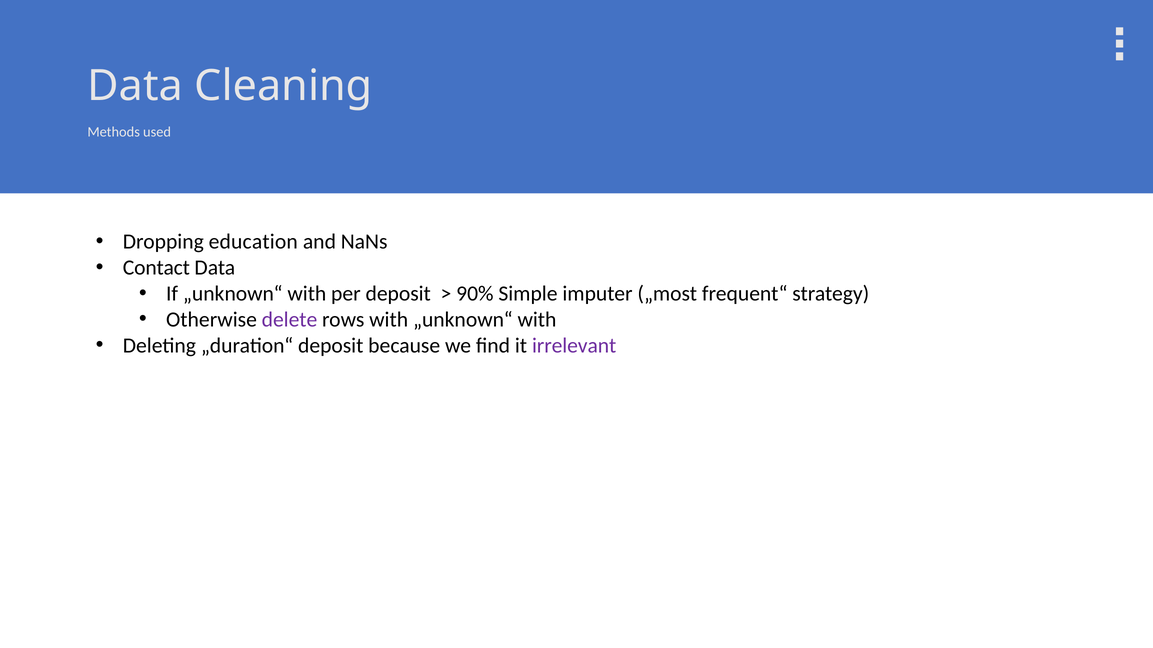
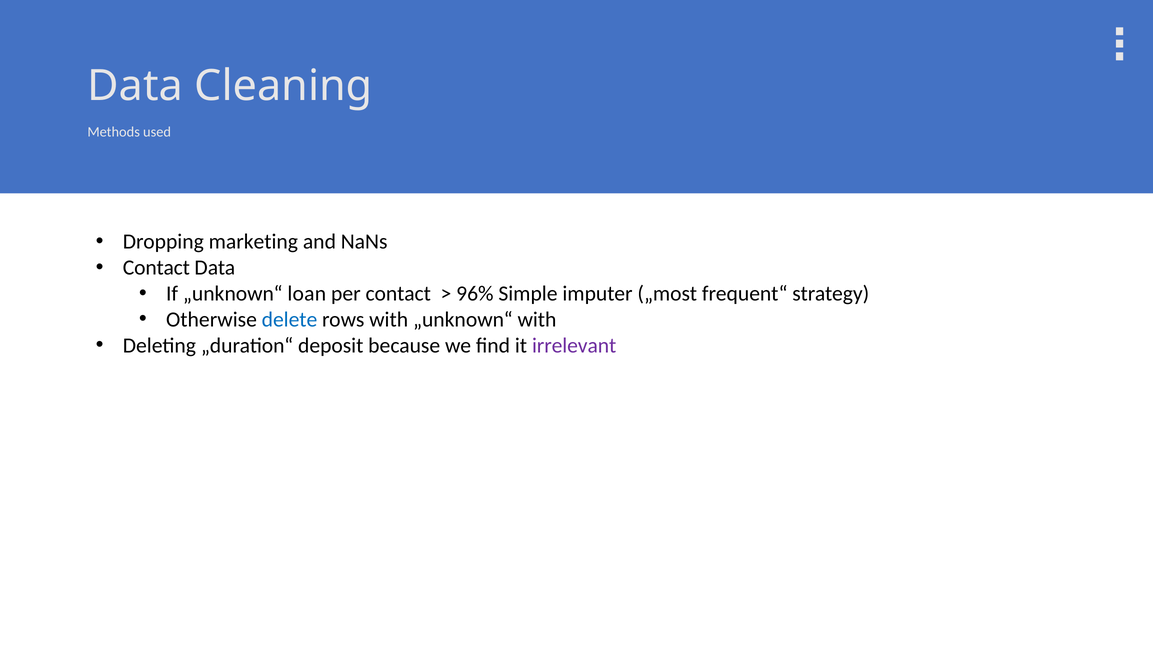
education: education -> marketing (253, 242)
If „unknown“ with: with -> loan (307, 294)
per deposit: deposit -> contact (398, 294)
90%: 90% -> 96% (475, 294)
delete colour: purple -> blue (289, 320)
